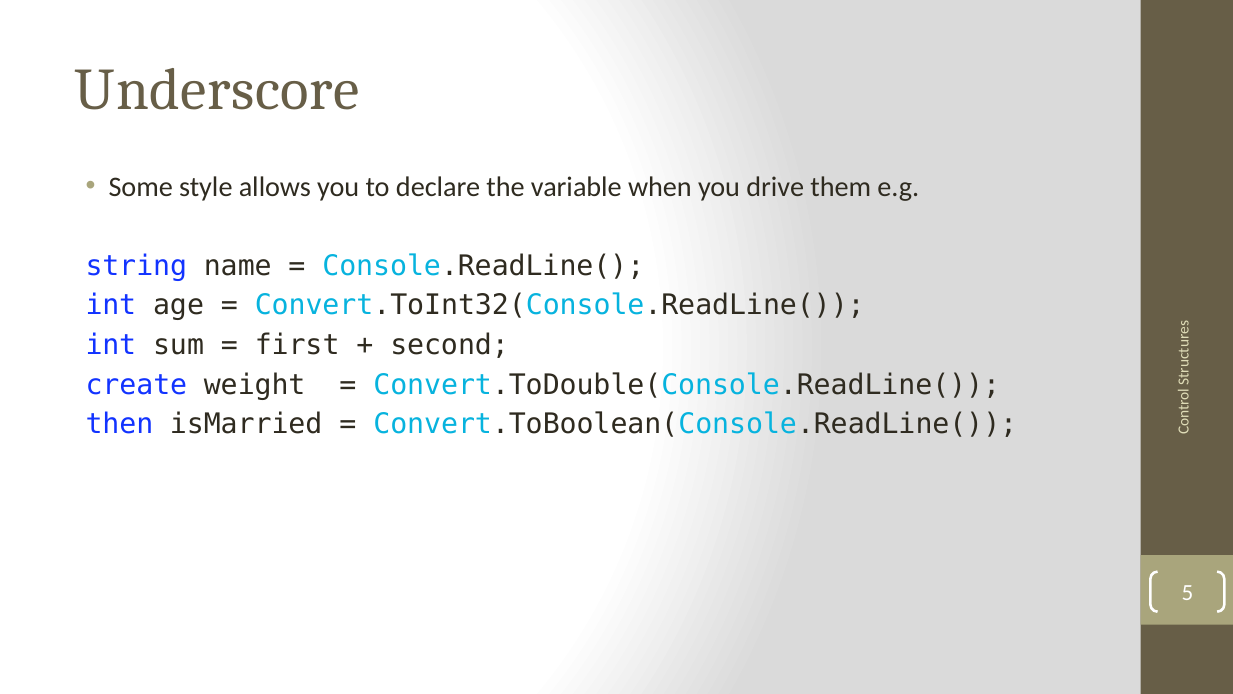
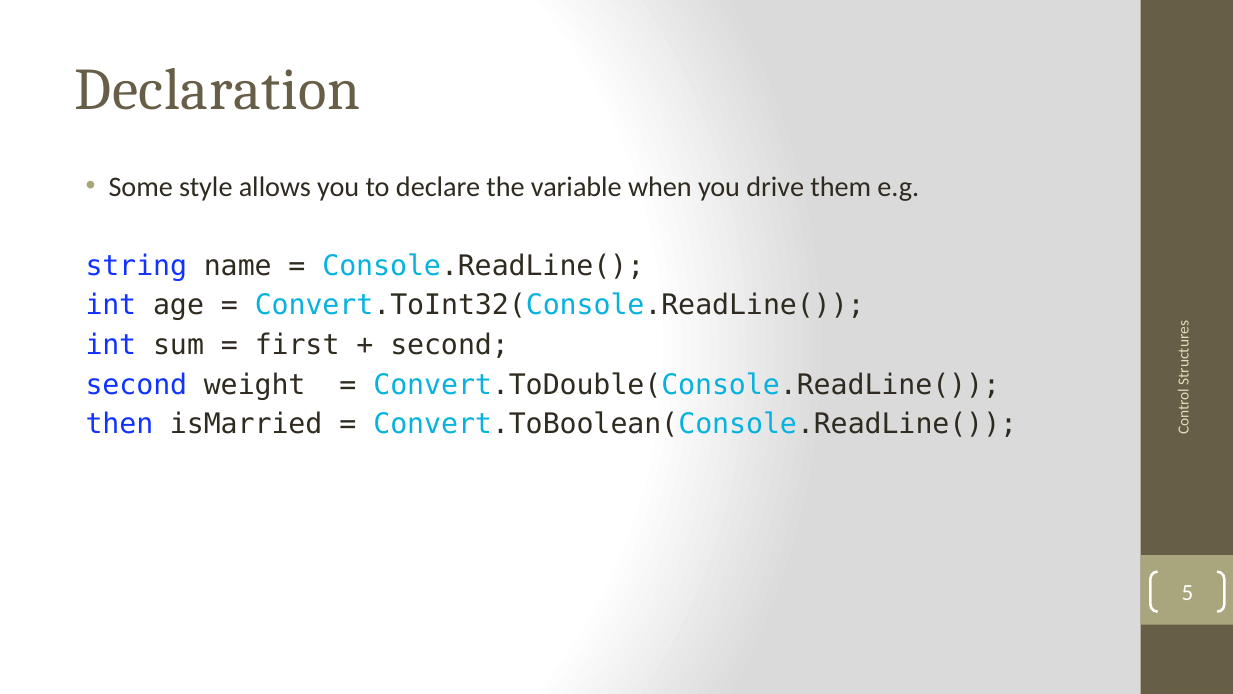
Underscore: Underscore -> Declaration (217, 90)
create: create -> second (136, 385)
